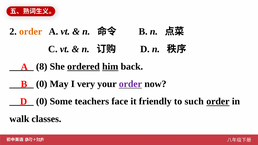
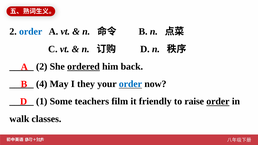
order colour: orange -> blue (31, 32)
8: 8 -> 2 (42, 67)
him underline: present -> none (110, 67)
0: 0 -> 4 (42, 84)
very: very -> they (86, 84)
order colour: purple -> blue (130, 84)
0: 0 -> 1 (42, 101)
face: face -> film (120, 101)
such: such -> raise (194, 101)
